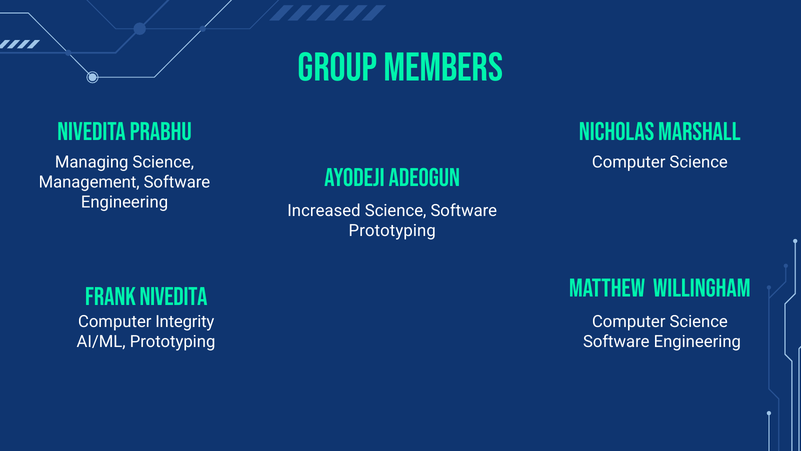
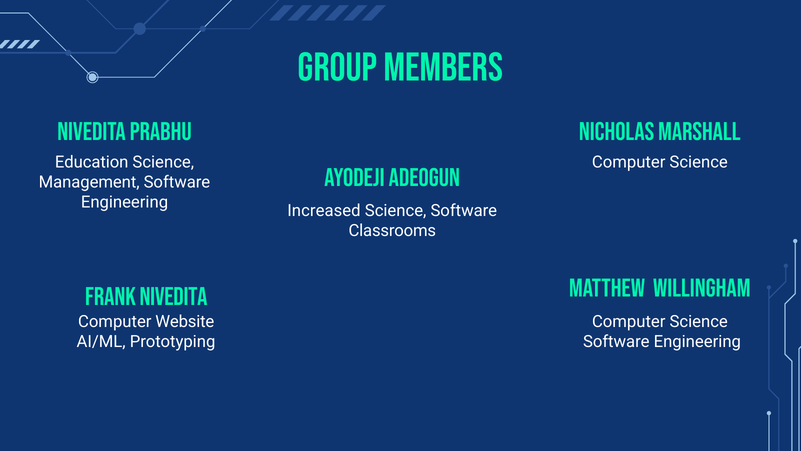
Managing: Managing -> Education (92, 162)
Prototyping: Prototyping -> Classrooms (392, 230)
Integrity: Integrity -> Website (185, 322)
